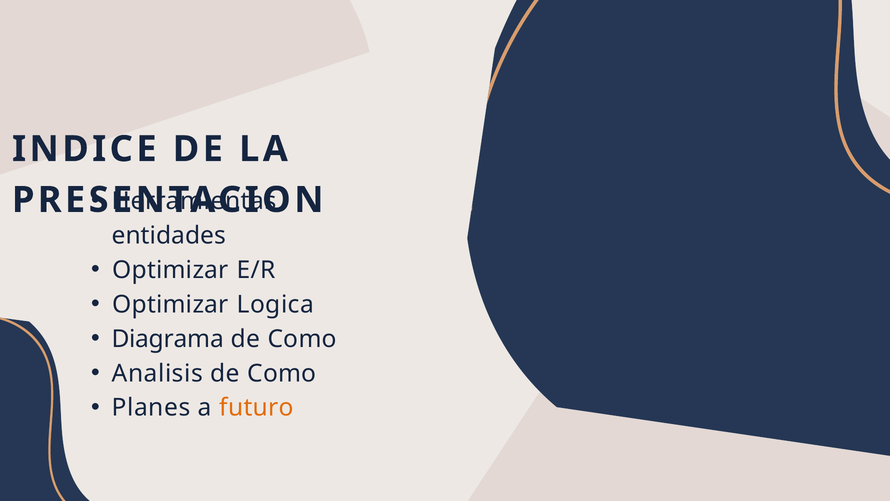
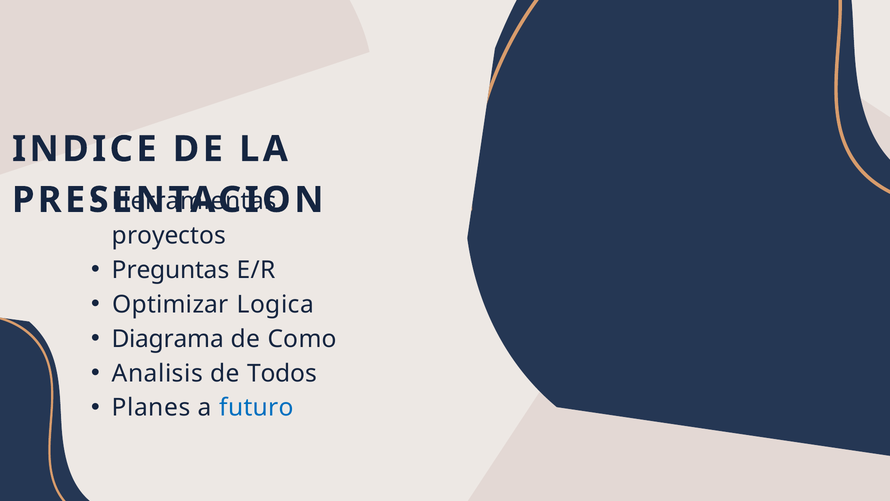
entidades: entidades -> proyectos (169, 235)
Optimizar: Optimizar -> Preguntas (171, 270)
Analisis de Como: Como -> Todos (282, 373)
futuro colour: orange -> blue (256, 408)
